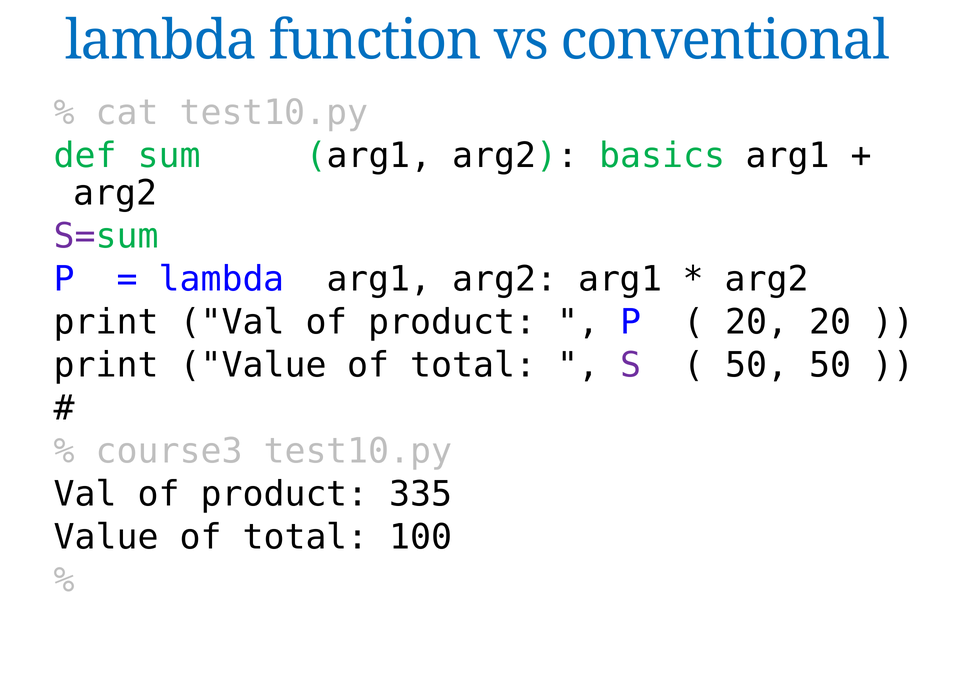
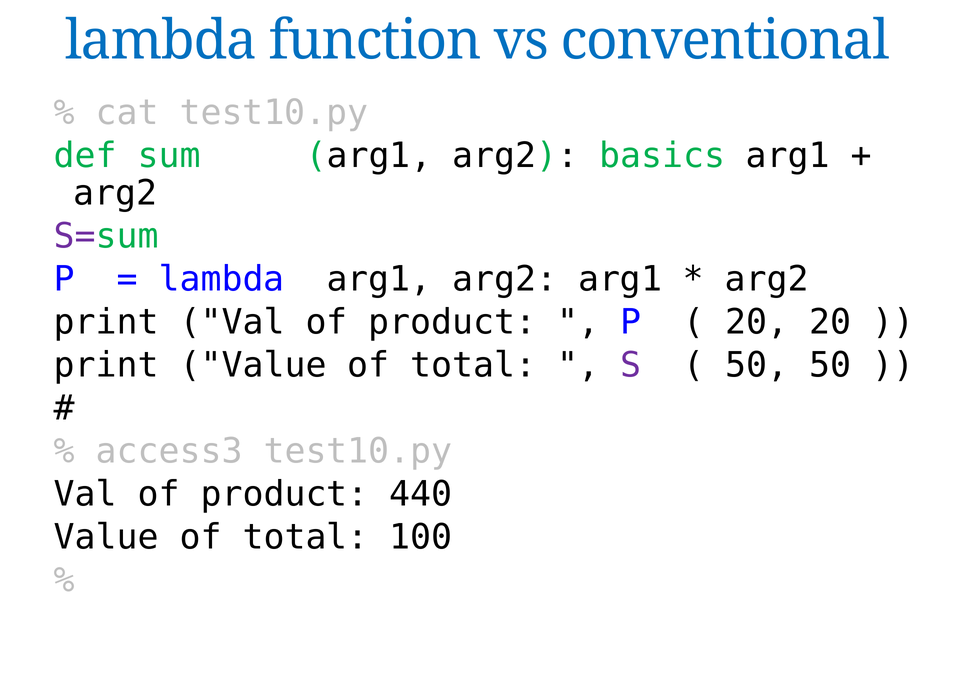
course3: course3 -> access3 (169, 451)
335: 335 -> 440 (421, 494)
